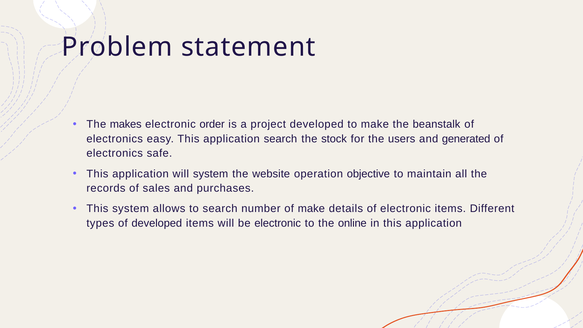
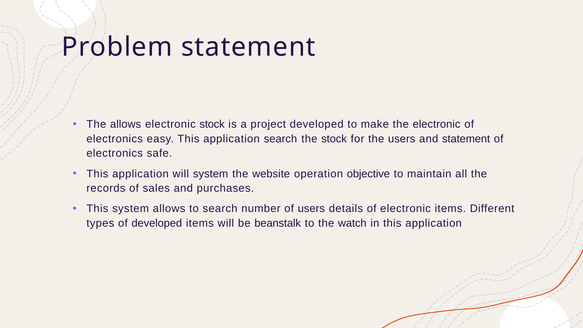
The makes: makes -> allows (126, 124)
electronic order: order -> stock (212, 124)
the beanstalk: beanstalk -> electronic (437, 124)
and generated: generated -> statement (466, 139)
of make: make -> users (311, 209)
be electronic: electronic -> beanstalk (278, 223)
online: online -> watch (352, 223)
